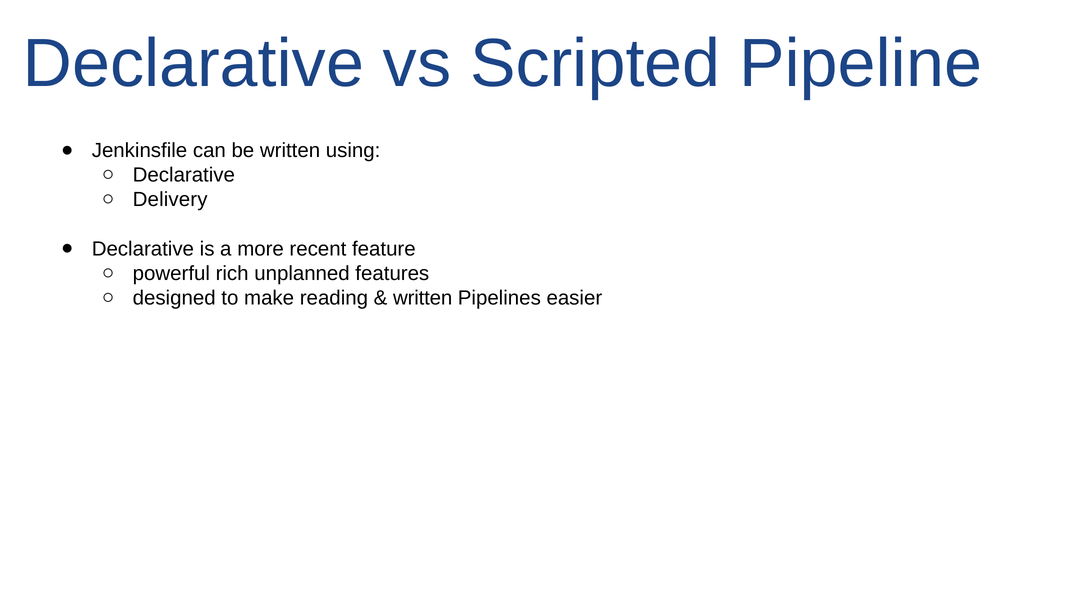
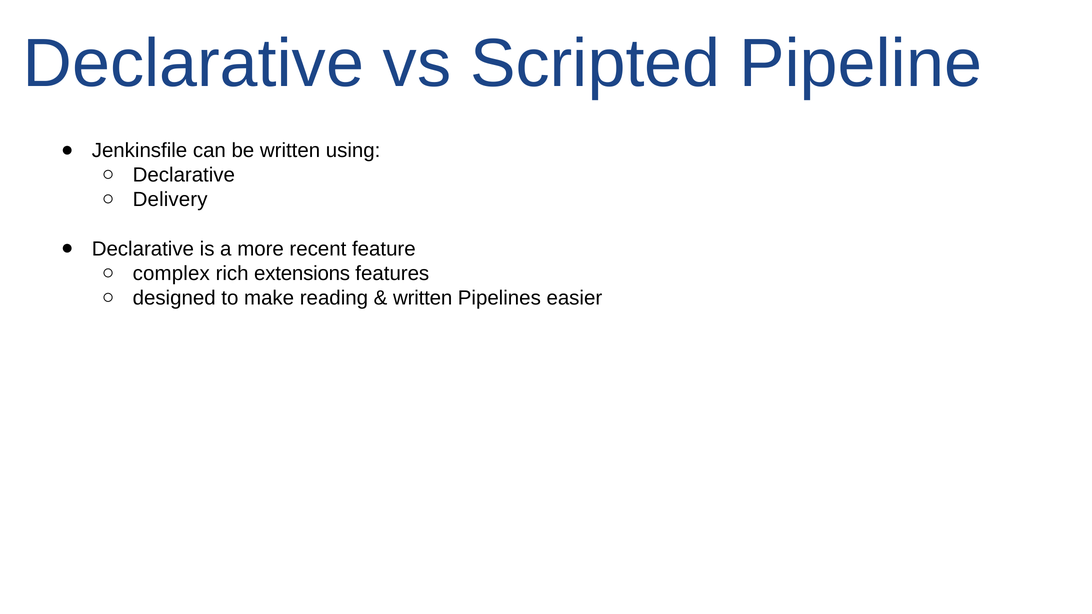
powerful: powerful -> complex (171, 273)
unplanned: unplanned -> extensions (302, 273)
